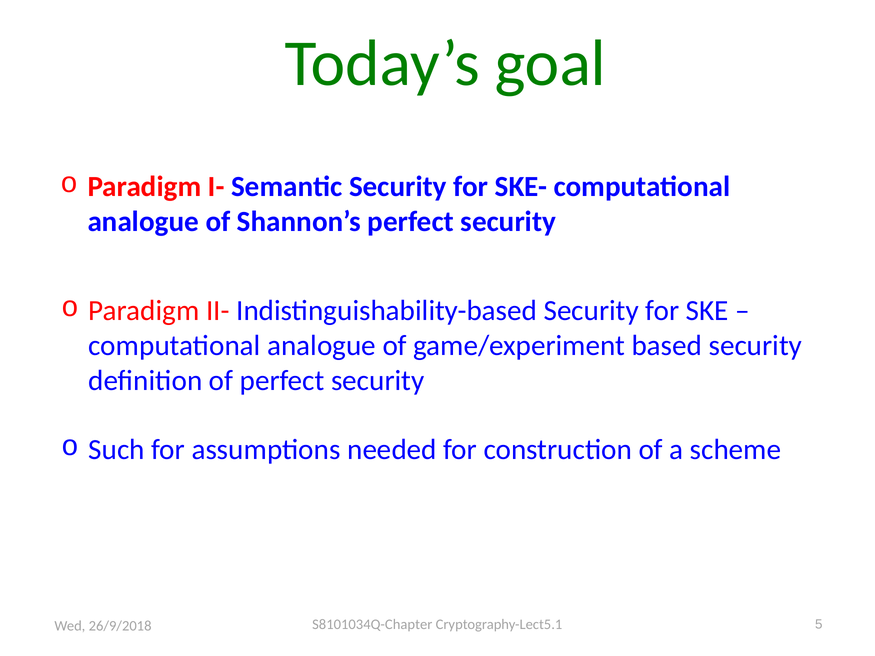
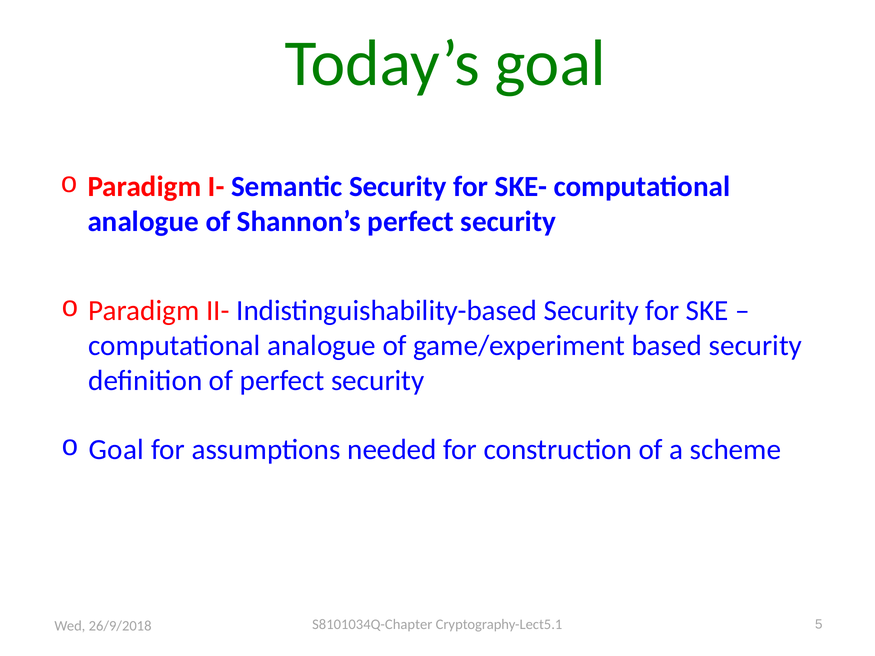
Such: Such -> Goal (116, 450)
